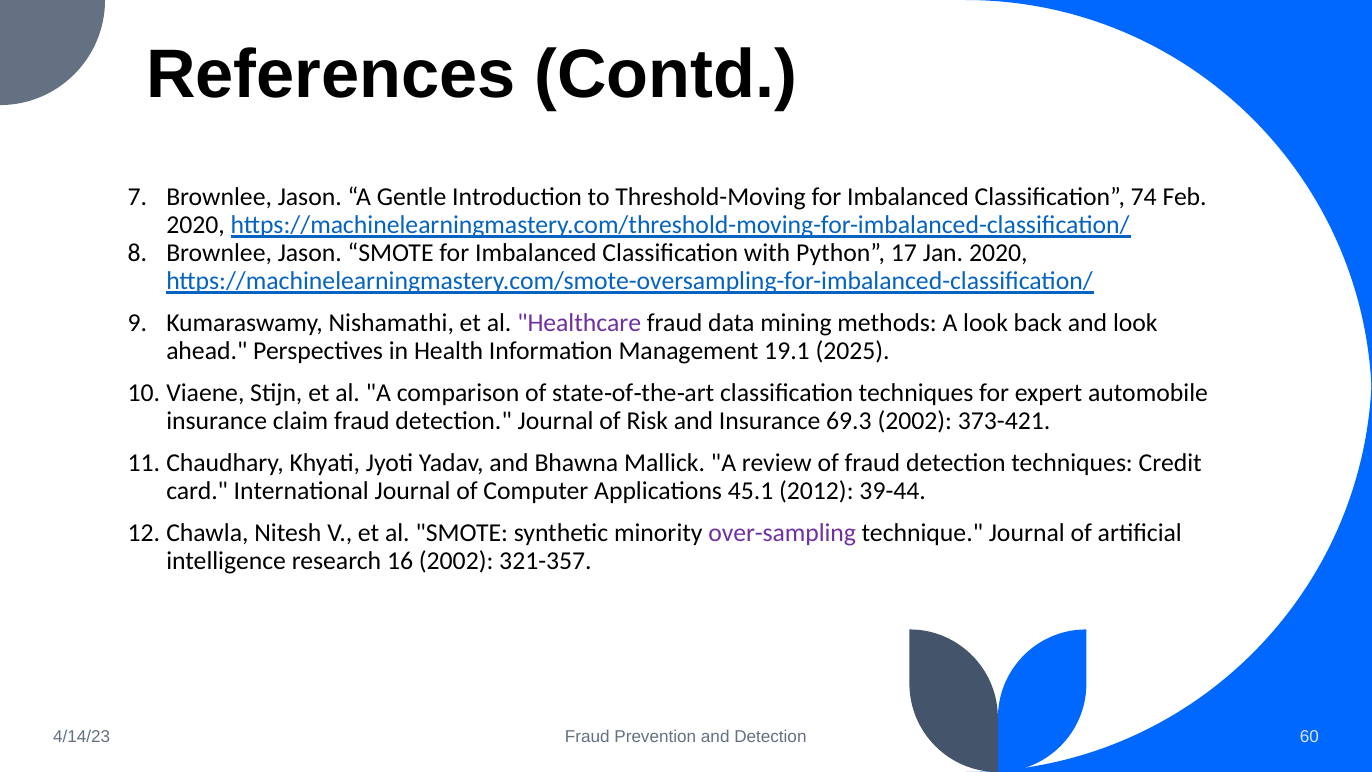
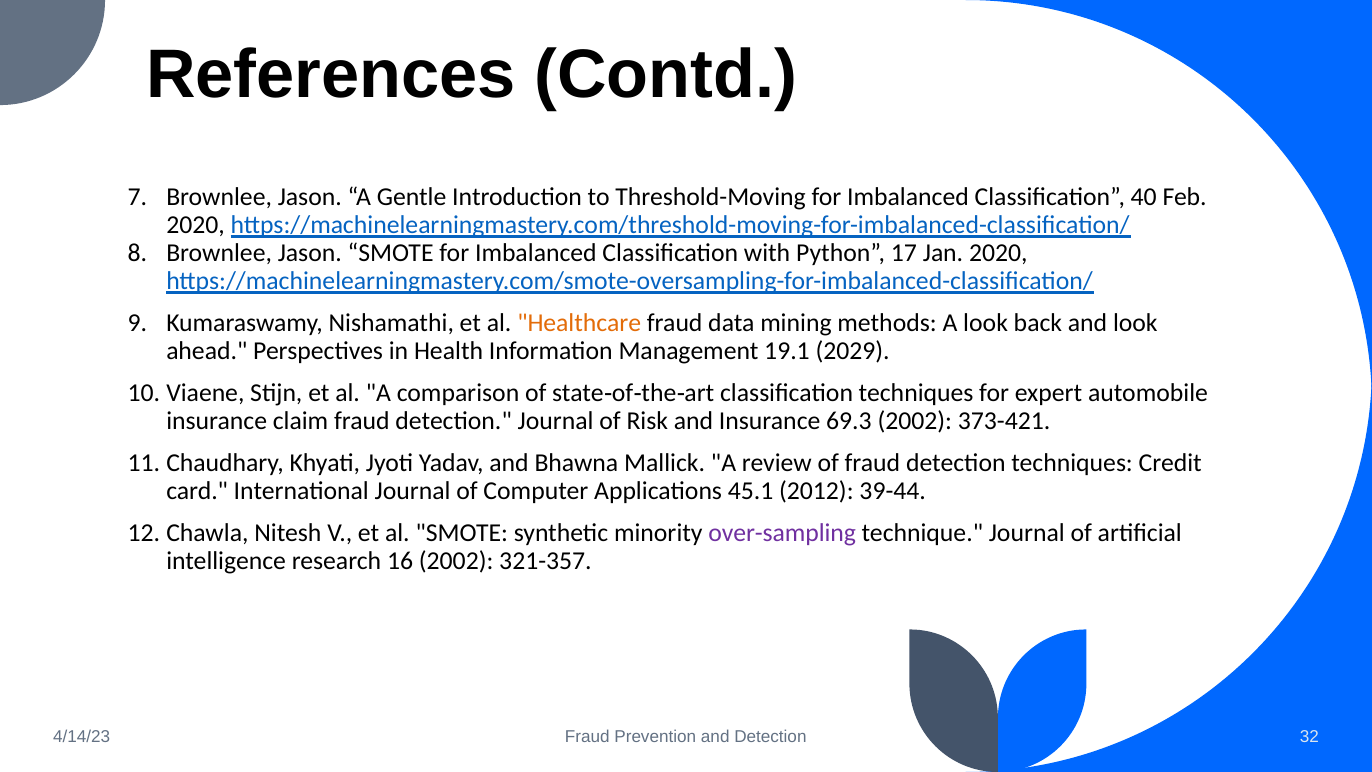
74: 74 -> 40 (1144, 197)
Healthcare colour: purple -> orange (579, 323)
2025: 2025 -> 2029 (853, 351)
60: 60 -> 32 (1309, 737)
